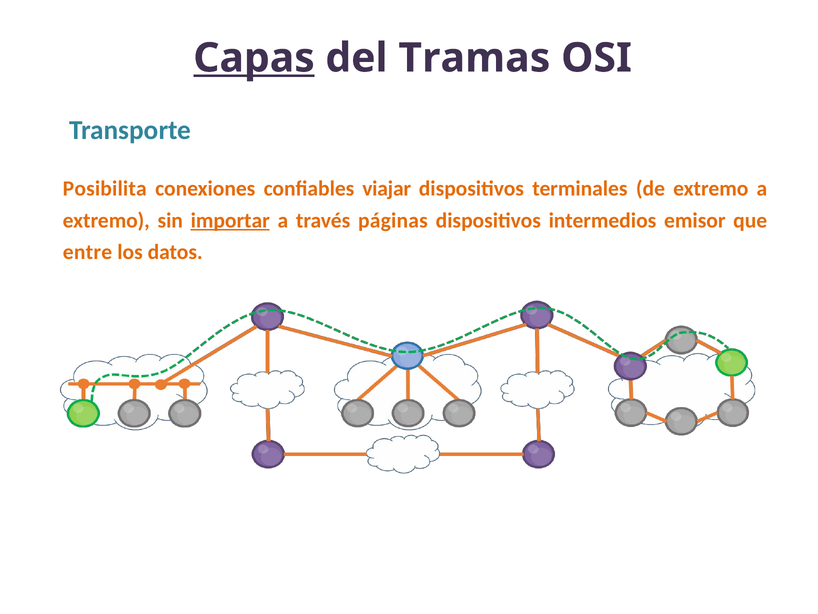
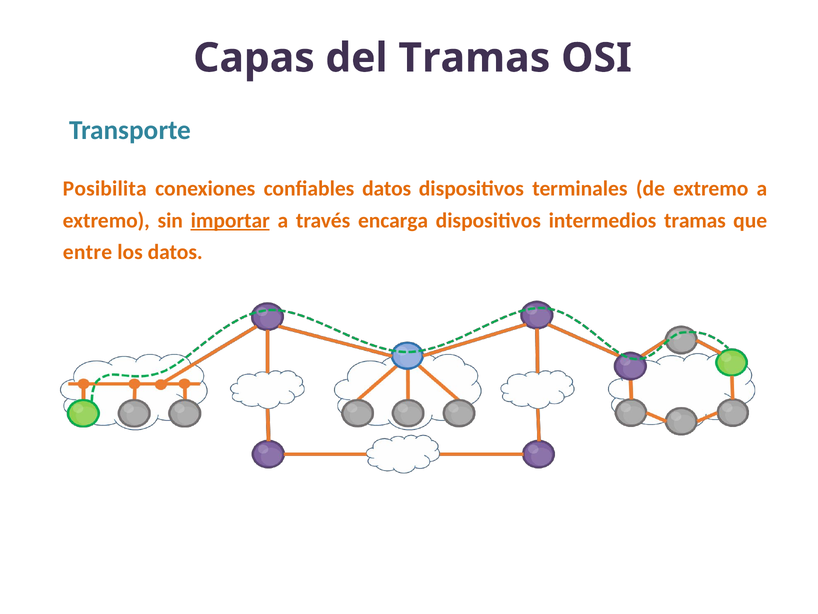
Capas underline: present -> none (254, 58)
confiables viajar: viajar -> datos (387, 188)
páginas: páginas -> encarga (393, 220)
intermedios emisor: emisor -> tramas (695, 220)
